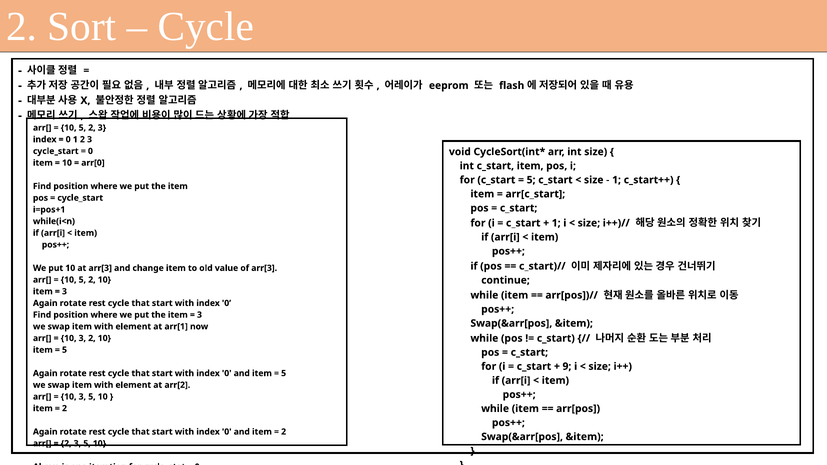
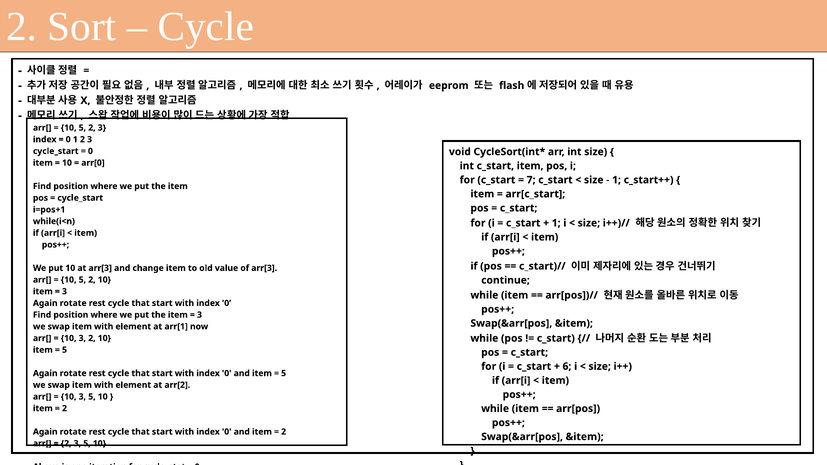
5: 5 -> 7 (531, 180)
9: 9 -> 6 (567, 367)
